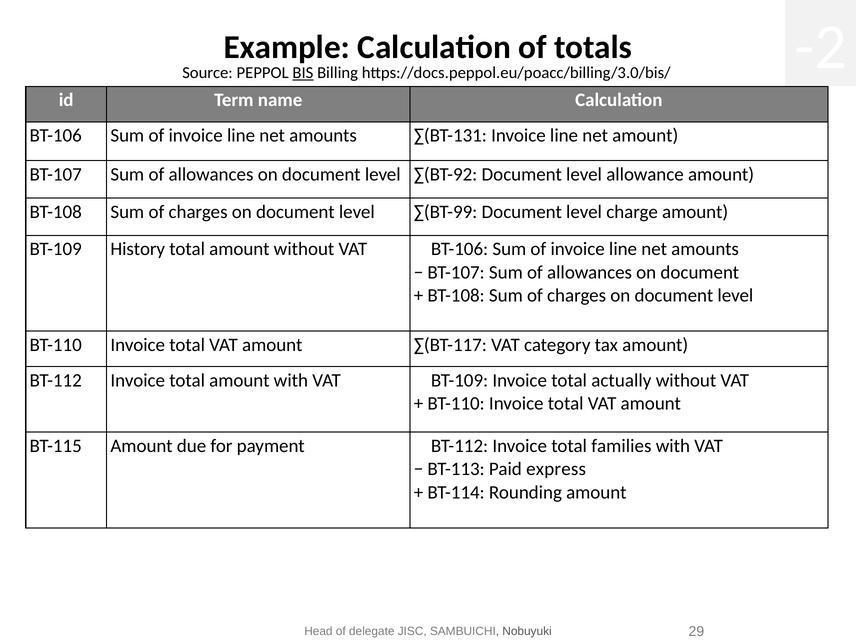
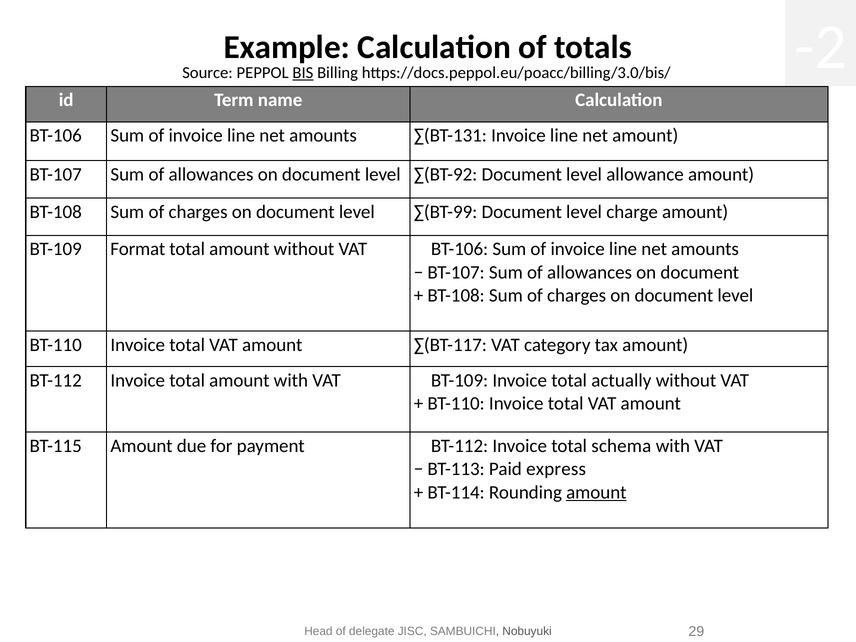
History: History -> Format (138, 249)
families: families -> schema (621, 446)
amount underline: none -> present (596, 492)
